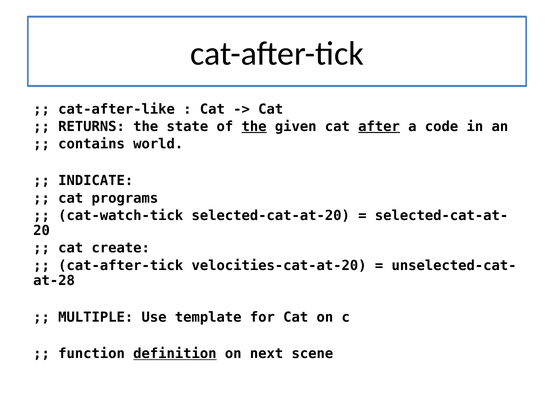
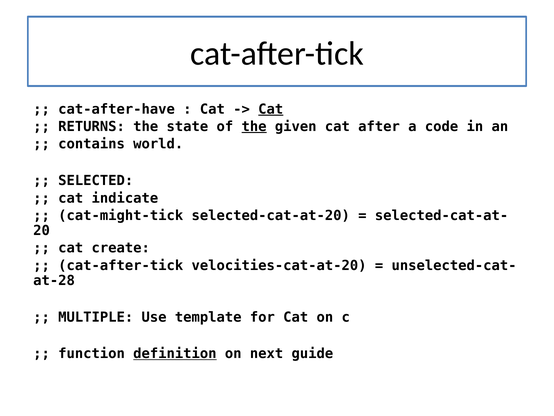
cat-after-like: cat-after-like -> cat-after-have (117, 109)
Cat underline: none -> present (271, 109)
after underline: present -> none (379, 126)
INDICATE: INDICATE -> SELECTED (96, 180)
programs: programs -> indicate (125, 198)
cat-watch-tick: cat-watch-tick -> cat-might-tick (121, 215)
scene: scene -> guide (312, 353)
